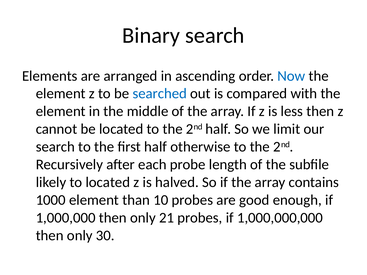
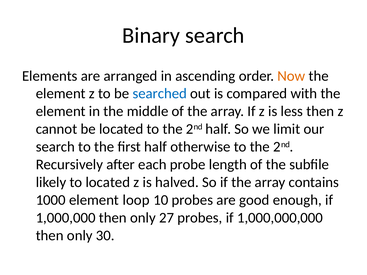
Now colour: blue -> orange (291, 76)
than: than -> loop (136, 200)
21: 21 -> 27 (167, 218)
